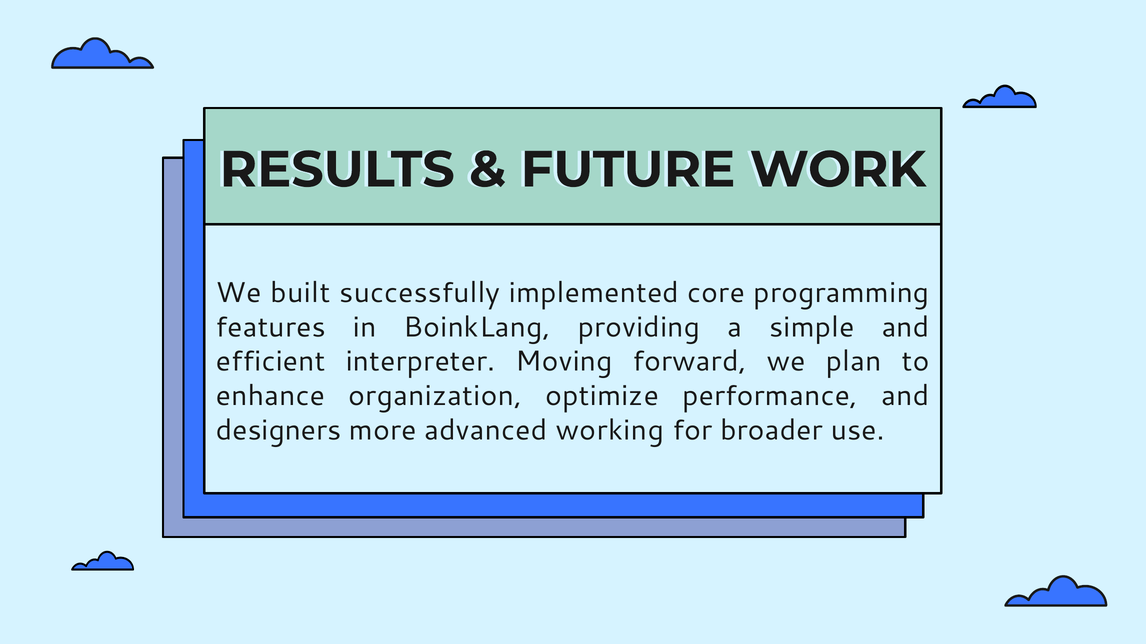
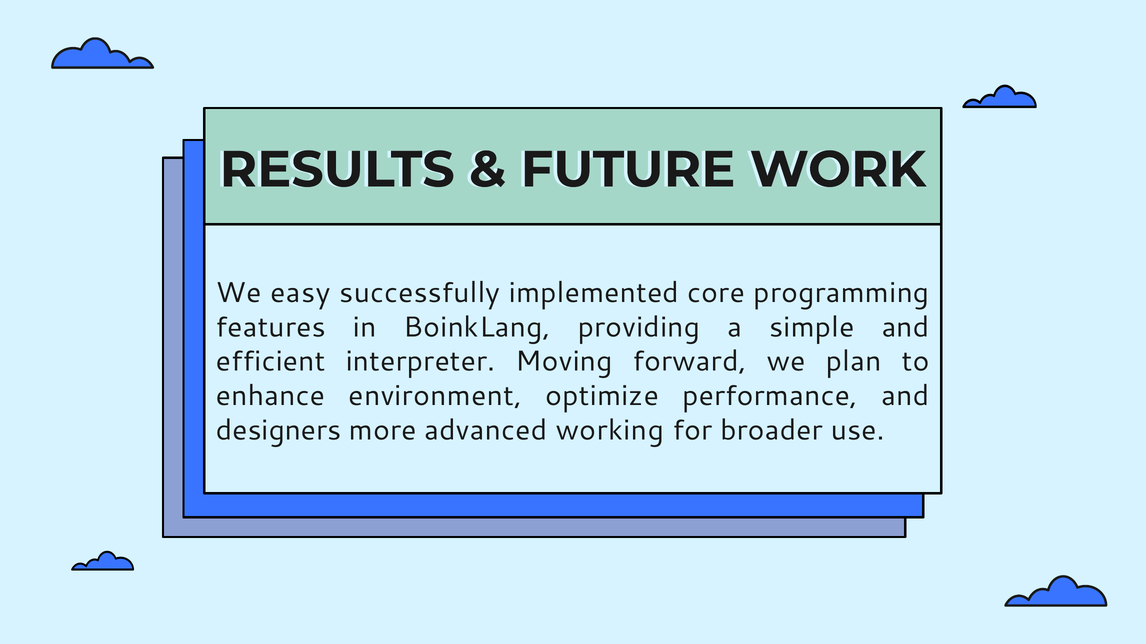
built: built -> easy (300, 293)
organization: organization -> environment (435, 396)
